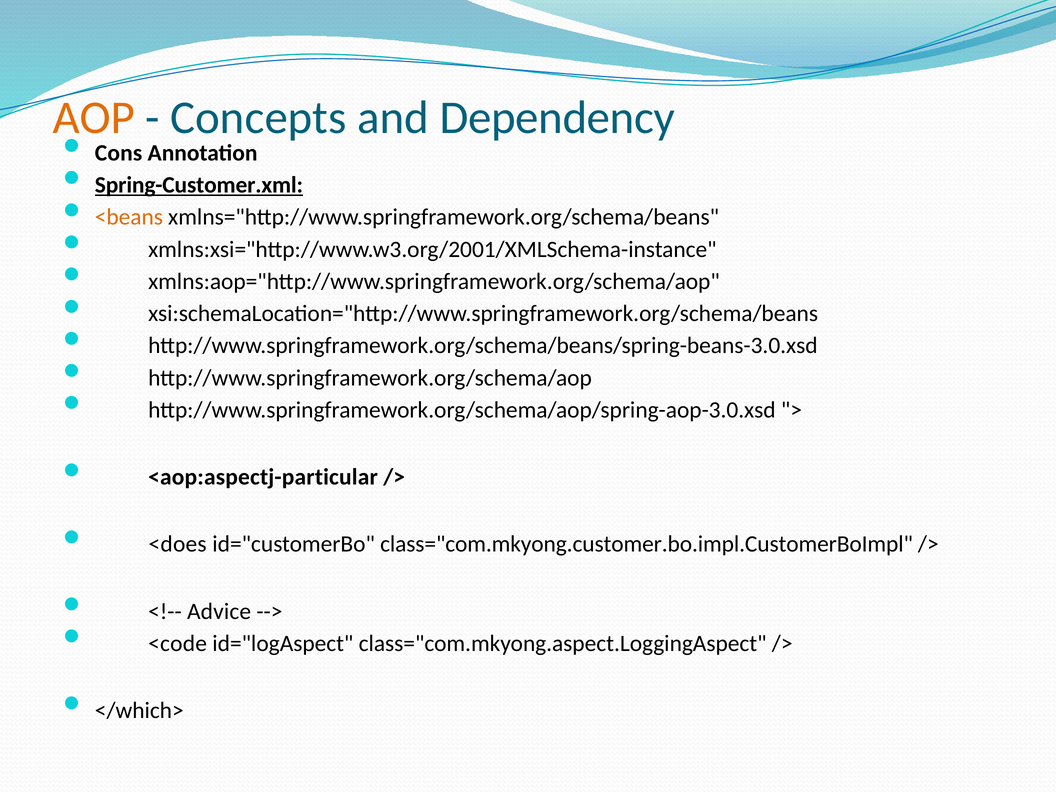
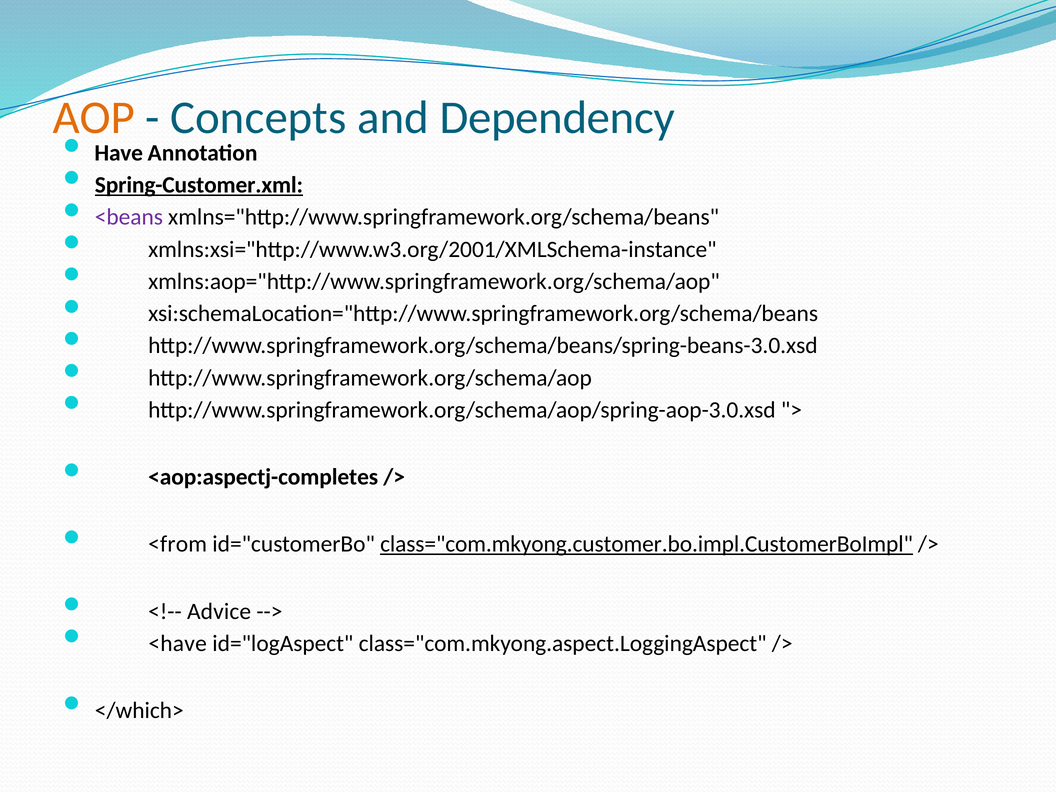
Cons: Cons -> Have (119, 153)
<beans colour: orange -> purple (129, 217)
<aop:aspectj-particular: <aop:aspectj-particular -> <aop:aspectj-completes (263, 477)
<does: <does -> <from (178, 544)
class="com.mkyong.customer.bo.impl.CustomerBoImpl underline: none -> present (647, 544)
<code: <code -> <have (178, 643)
